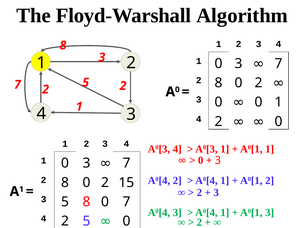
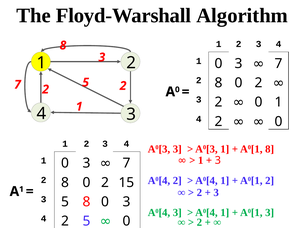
3 0: 0 -> 2 (219, 102)
A0[3 4: 4 -> 3 (177, 149)
A0[1 1: 1 -> 8 (270, 149)
0: 0 -> 1 (201, 160)
8 0 7: 7 -> 3 (127, 202)
